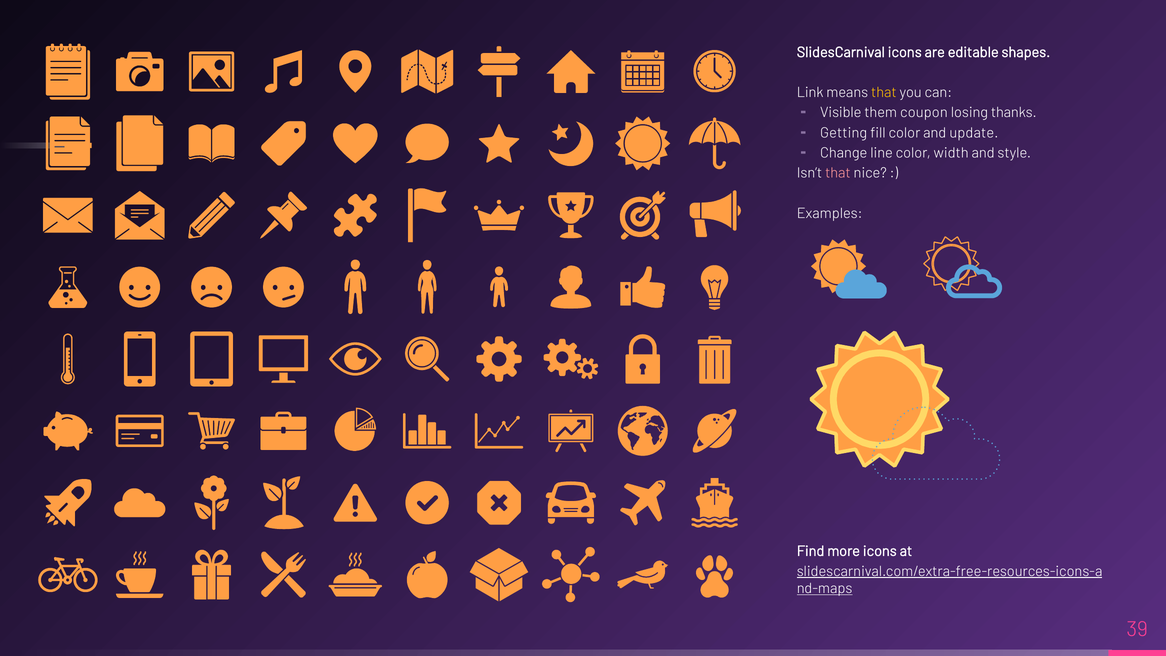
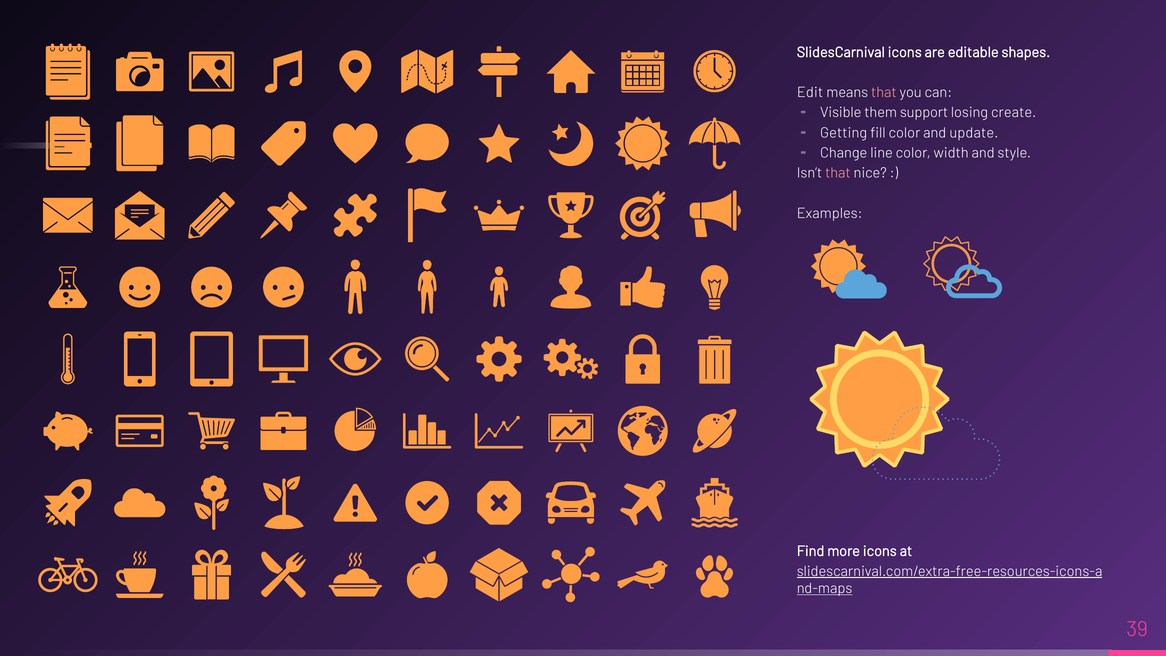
Link: Link -> Edit (810, 93)
that colour: yellow -> pink (884, 93)
coupon: coupon -> support (924, 113)
thanks: thanks -> create (1014, 113)
